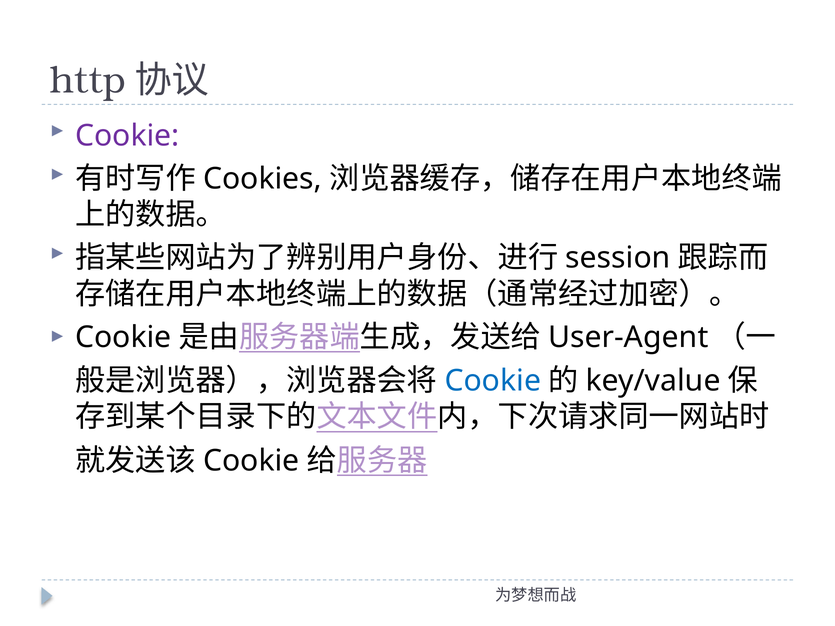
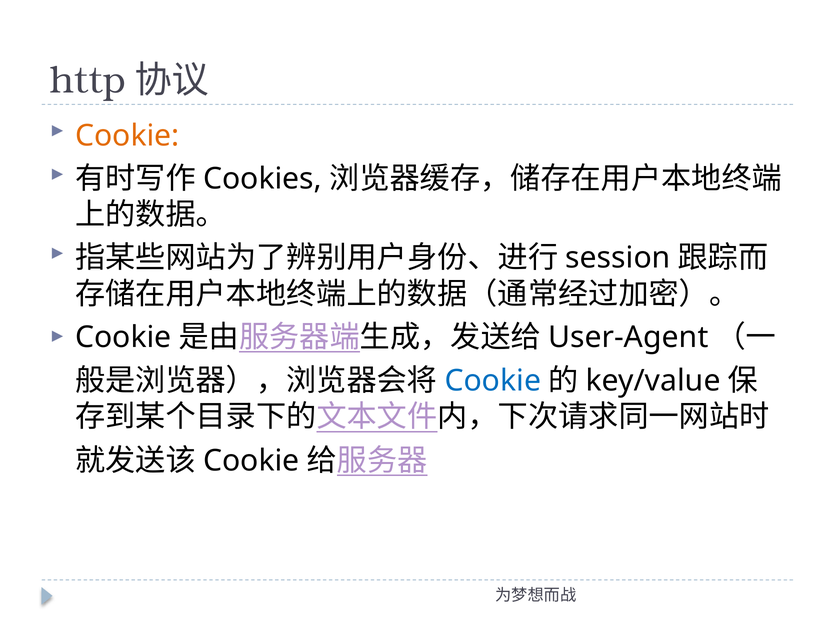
Cookie colour: purple -> orange (127, 136)
